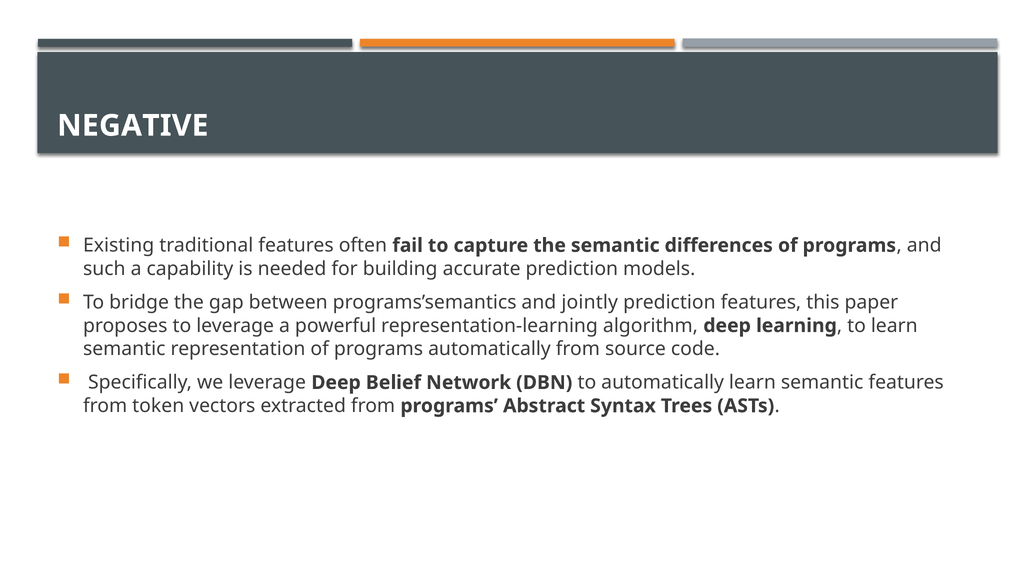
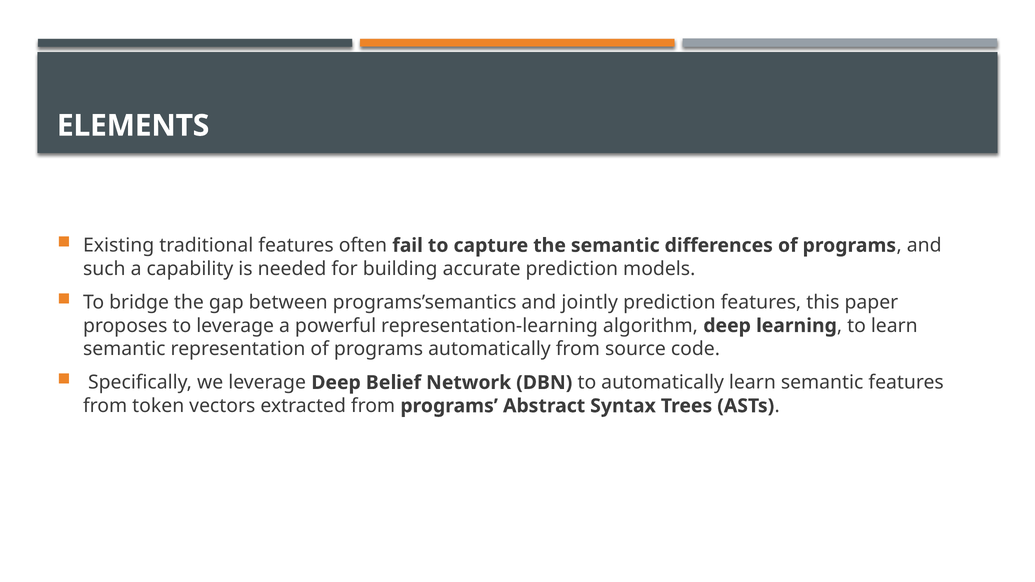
NEGATIVE: NEGATIVE -> ELEMENTS (133, 126)
